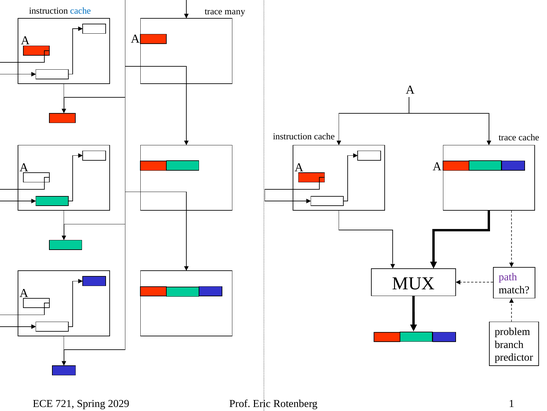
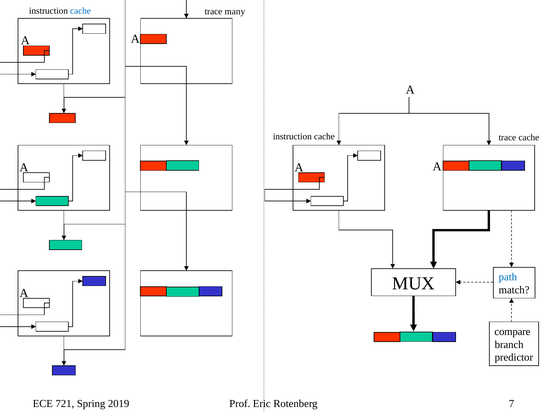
path colour: purple -> blue (508, 277)
problem: problem -> compare (512, 331)
2029: 2029 -> 2019 (119, 403)
1: 1 -> 7 (512, 403)
